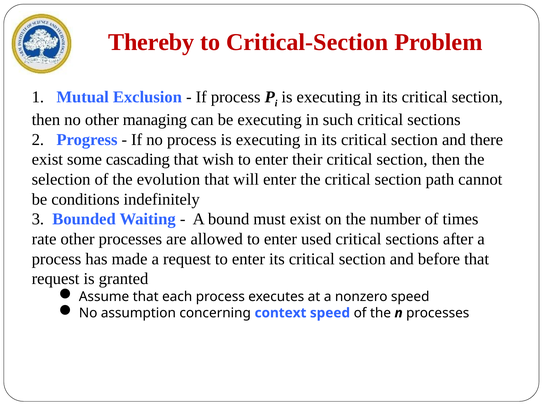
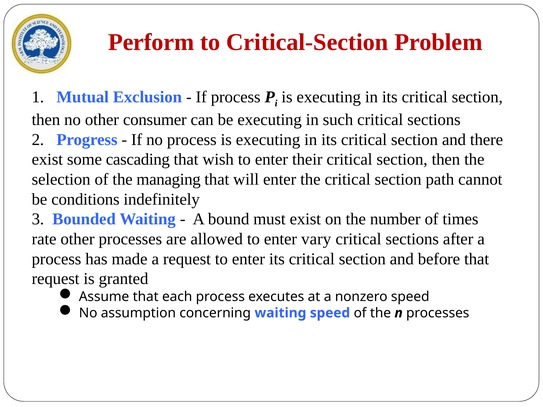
Thereby: Thereby -> Perform (151, 42)
managing: managing -> consumer (155, 120)
evolution: evolution -> managing (169, 179)
used: used -> vary (316, 239)
concerning context: context -> waiting (280, 313)
